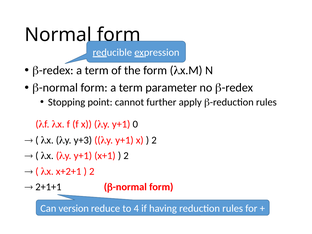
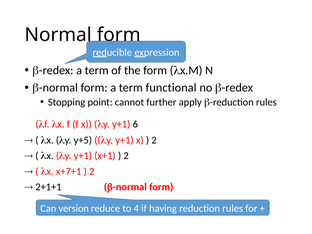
parameter: parameter -> functional (171, 88)
0: 0 -> 6 (135, 124)
y+3: y+3 -> y+5 (83, 140)
x+2+1: x+2+1 -> x+7+1 (69, 171)
